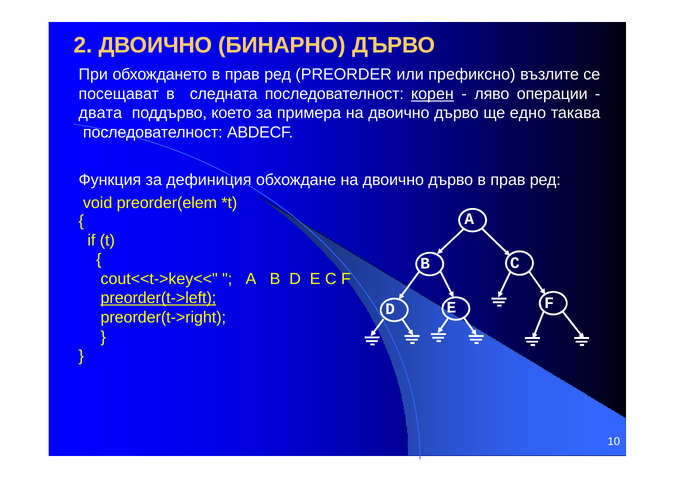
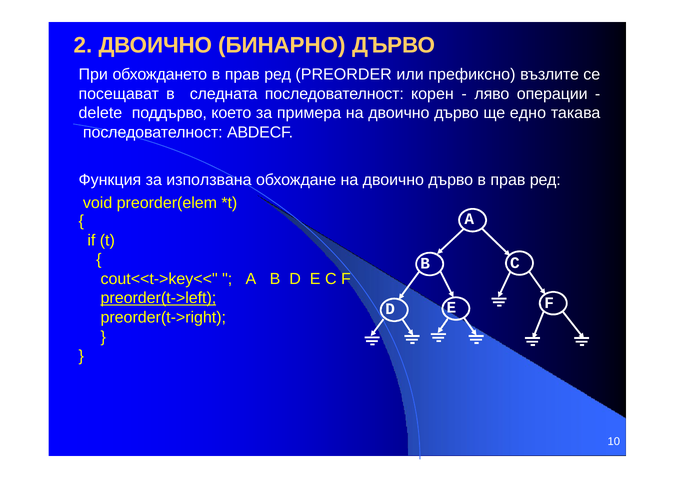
корен underline: present -> none (432, 94)
двата: двата -> delete (100, 113)
дефиниция: дефиниция -> използвана (209, 179)
